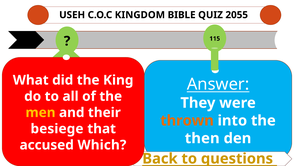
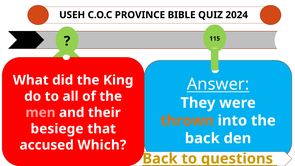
KINGDOM: KINGDOM -> PROVINCE (140, 15)
2055: 2055 -> 2024 (237, 15)
men colour: yellow -> pink (40, 113)
then: then -> back (202, 138)
